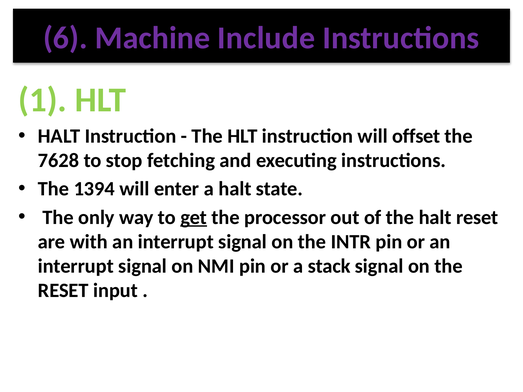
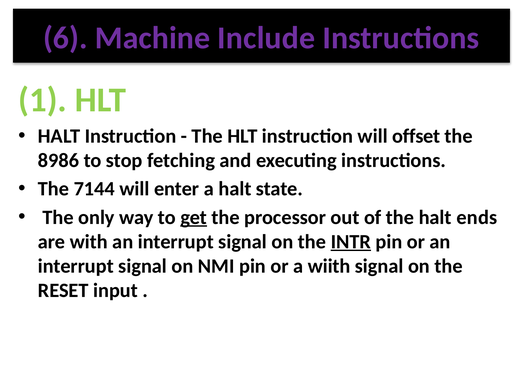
7628: 7628 -> 8986 (59, 161)
1394: 1394 -> 7144 (94, 189)
halt reset: reset -> ends (477, 217)
INTR underline: none -> present (351, 242)
stack: stack -> wiith (329, 266)
